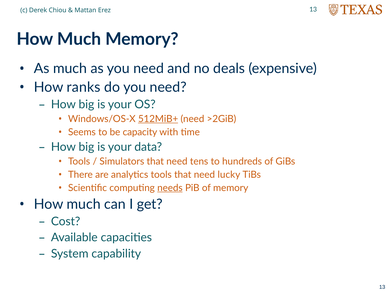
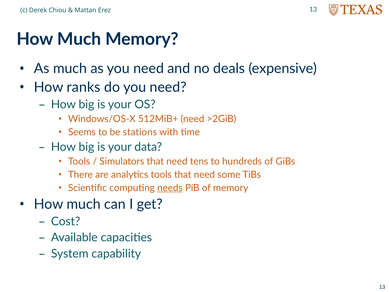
512MiB+ underline: present -> none (158, 119)
capacity: capacity -> stations (140, 132)
lucky: lucky -> some (229, 174)
